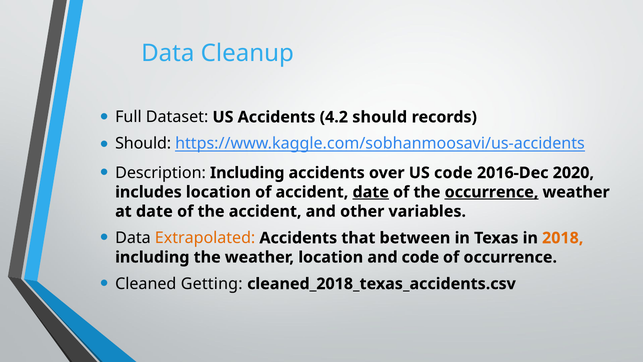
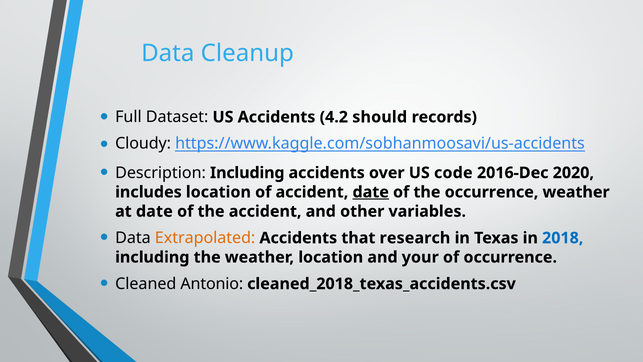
Should: Should -> Cloudy (143, 143)
occurrence underline: present -> none (492, 192)
between: between -> research (415, 238)
2018 colour: orange -> blue (563, 238)
and code: code -> your (420, 257)
Getting: Getting -> Antonio (212, 284)
